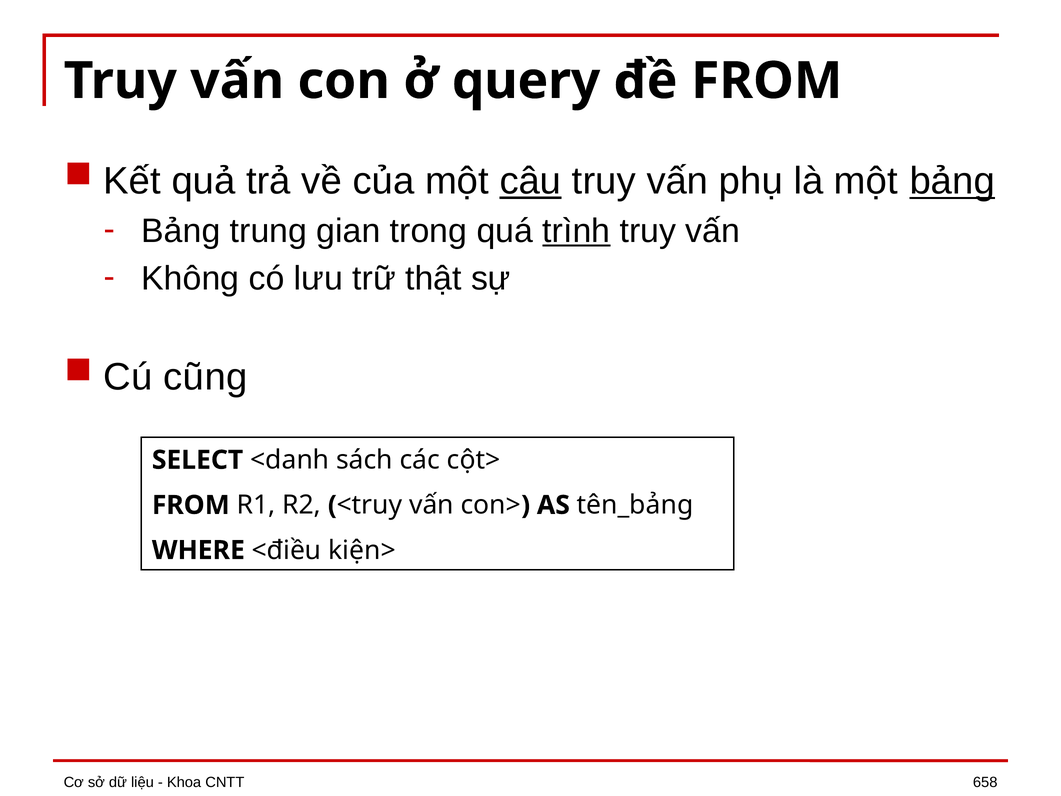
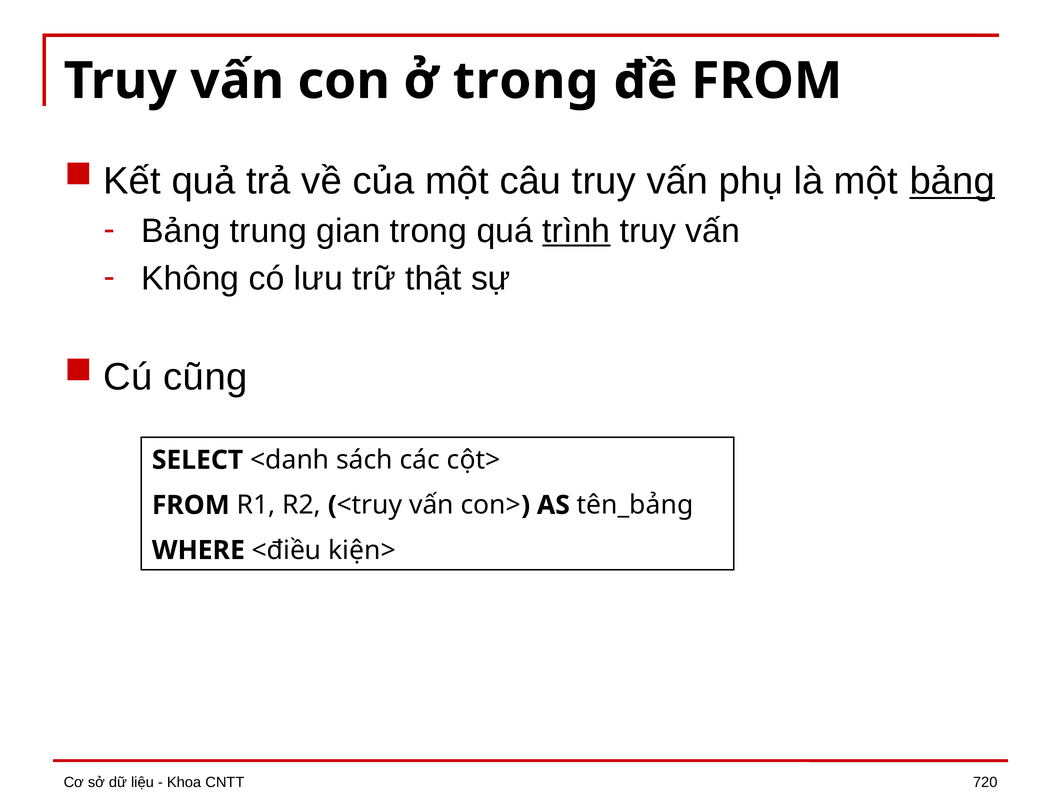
ở query: query -> trong (526, 81)
câu underline: present -> none (530, 181)
658: 658 -> 720 (985, 782)
